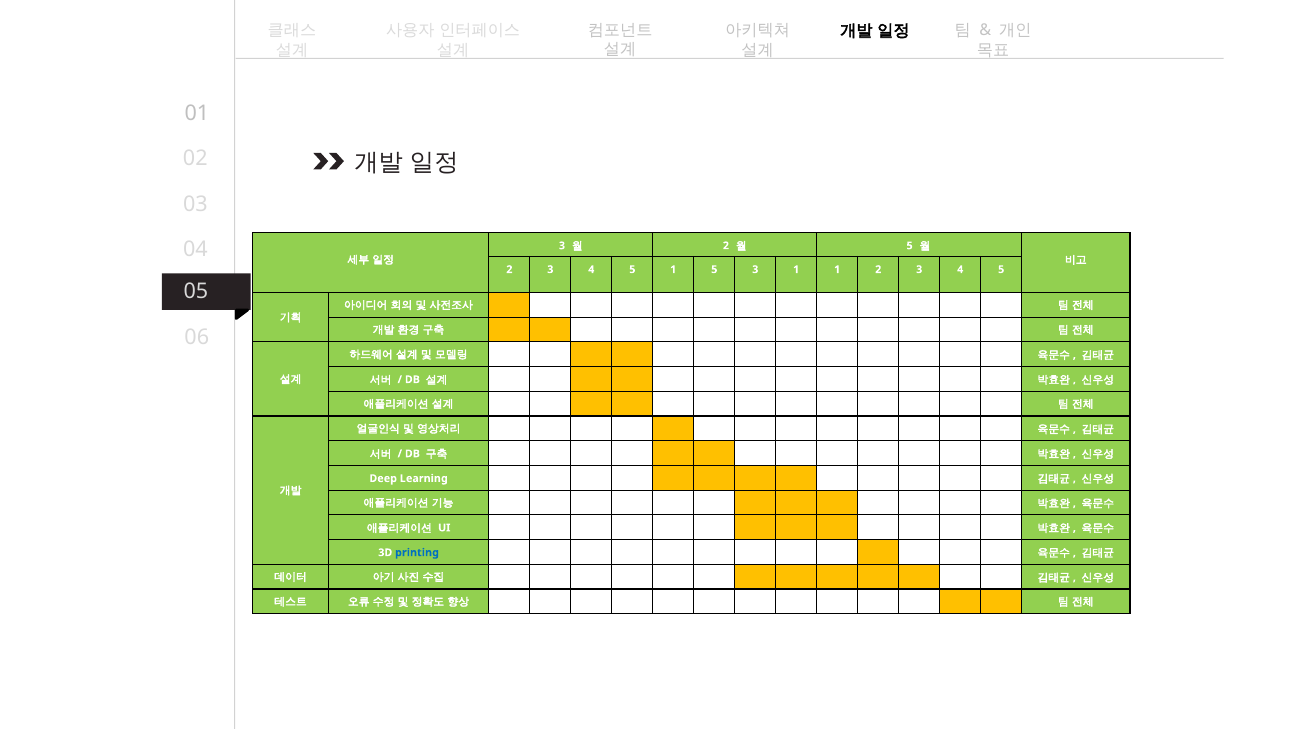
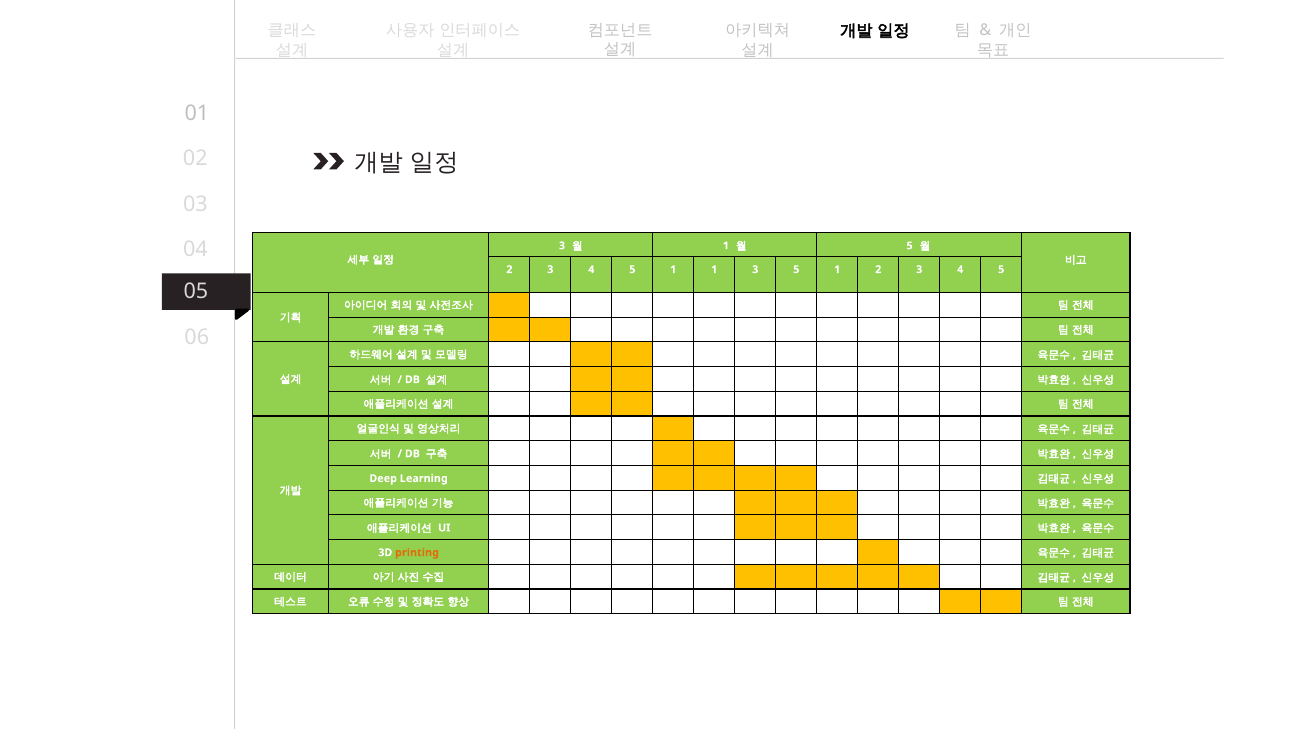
2: 2 -> 1 (726, 246)
1 5: 5 -> 1 (714, 269)
3 1: 1 -> 5 (796, 269)
printing colour: blue -> orange (417, 553)
